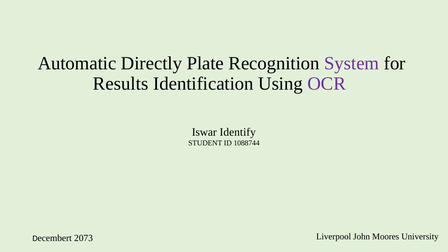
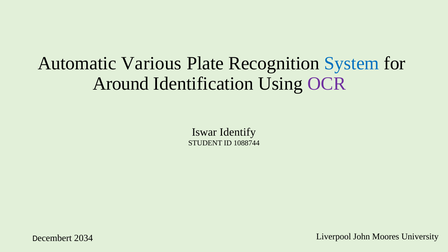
Directly: Directly -> Various (151, 63)
System colour: purple -> blue (352, 63)
Results: Results -> Around (121, 84)
2073: 2073 -> 2034 (84, 238)
